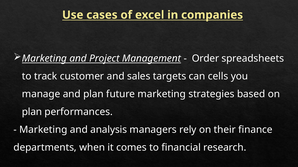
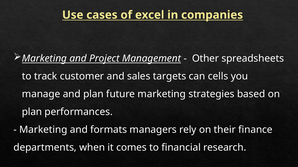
Order: Order -> Other (206, 59)
analysis: analysis -> formats (109, 130)
